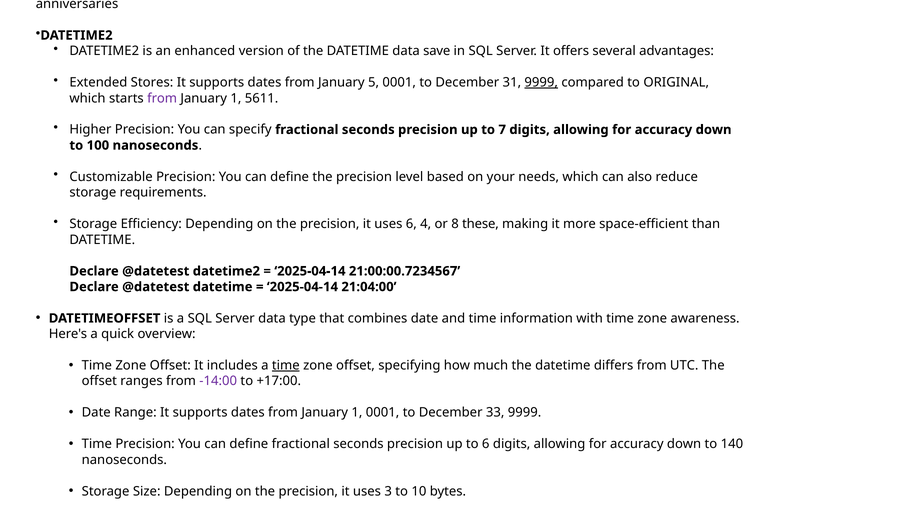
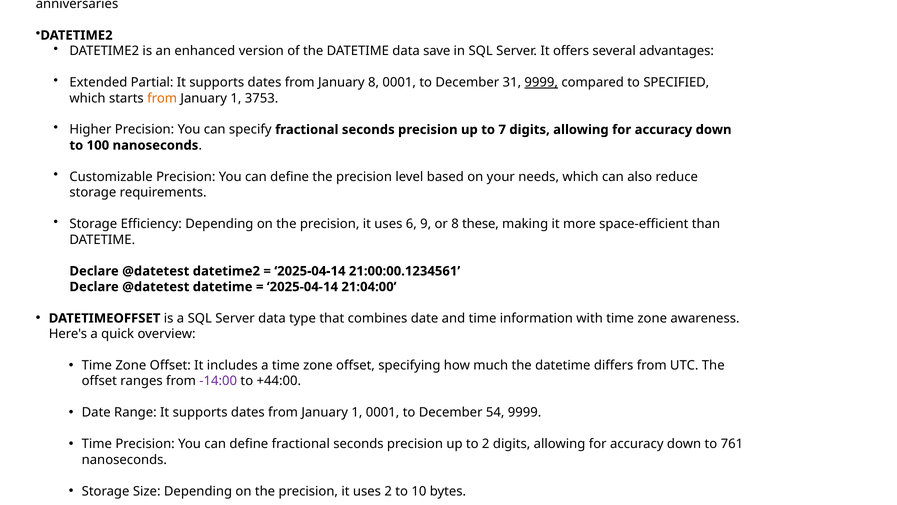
Extended Stores: Stores -> Partial (152, 82)
January 5: 5 -> 8 (374, 82)
ORIGINAL: ORIGINAL -> SPECIFIED (676, 82)
from colour: purple -> orange (162, 98)
5611: 5611 -> 3753 (262, 98)
4: 4 -> 9 (426, 224)
21:00:00.7234567: 21:00:00.7234567 -> 21:00:00.1234561 (405, 271)
time underline: present -> none (286, 365)
+17:00: +17:00 -> +44:00 (279, 381)
33: 33 -> 54 (495, 412)
to 6: 6 -> 2 (486, 444)
140: 140 -> 761 (732, 444)
uses 3: 3 -> 2 (388, 491)
